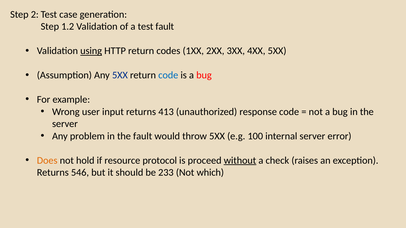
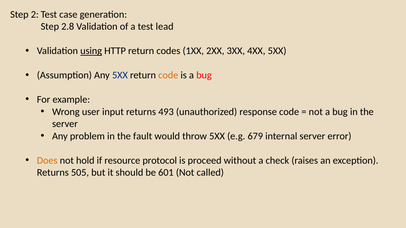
1.2: 1.2 -> 2.8 (68, 27)
test fault: fault -> lead (165, 27)
code colour: blue -> orange (168, 75)
413: 413 -> 493 (166, 112)
100: 100 -> 679 (255, 136)
without underline: present -> none (240, 161)
546: 546 -> 505 (80, 173)
233: 233 -> 601 (166, 173)
which: which -> called (210, 173)
